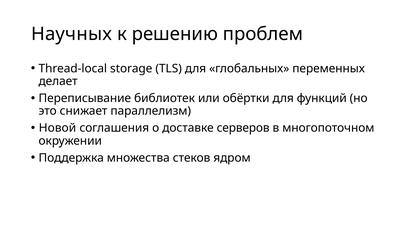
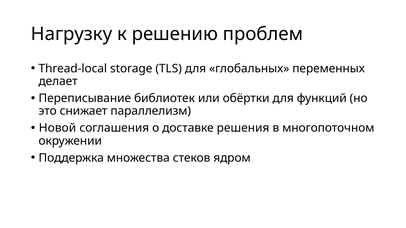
Научных: Научных -> Нагрузку (72, 34)
серверов: серверов -> решения (243, 128)
